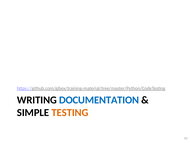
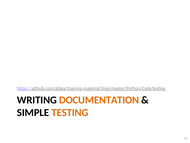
DOCUMENTATION colour: blue -> orange (99, 100)
